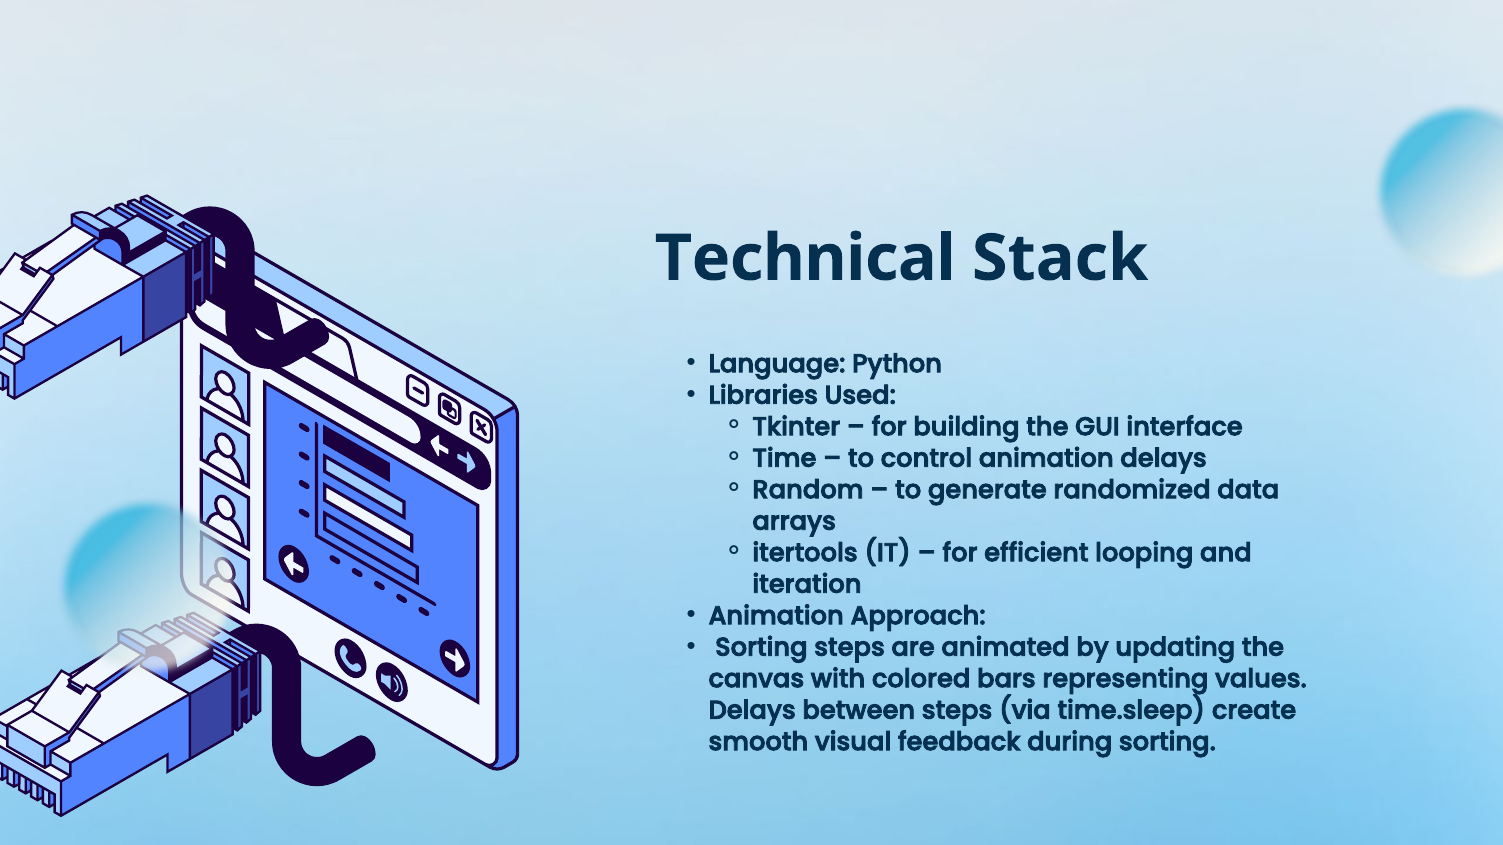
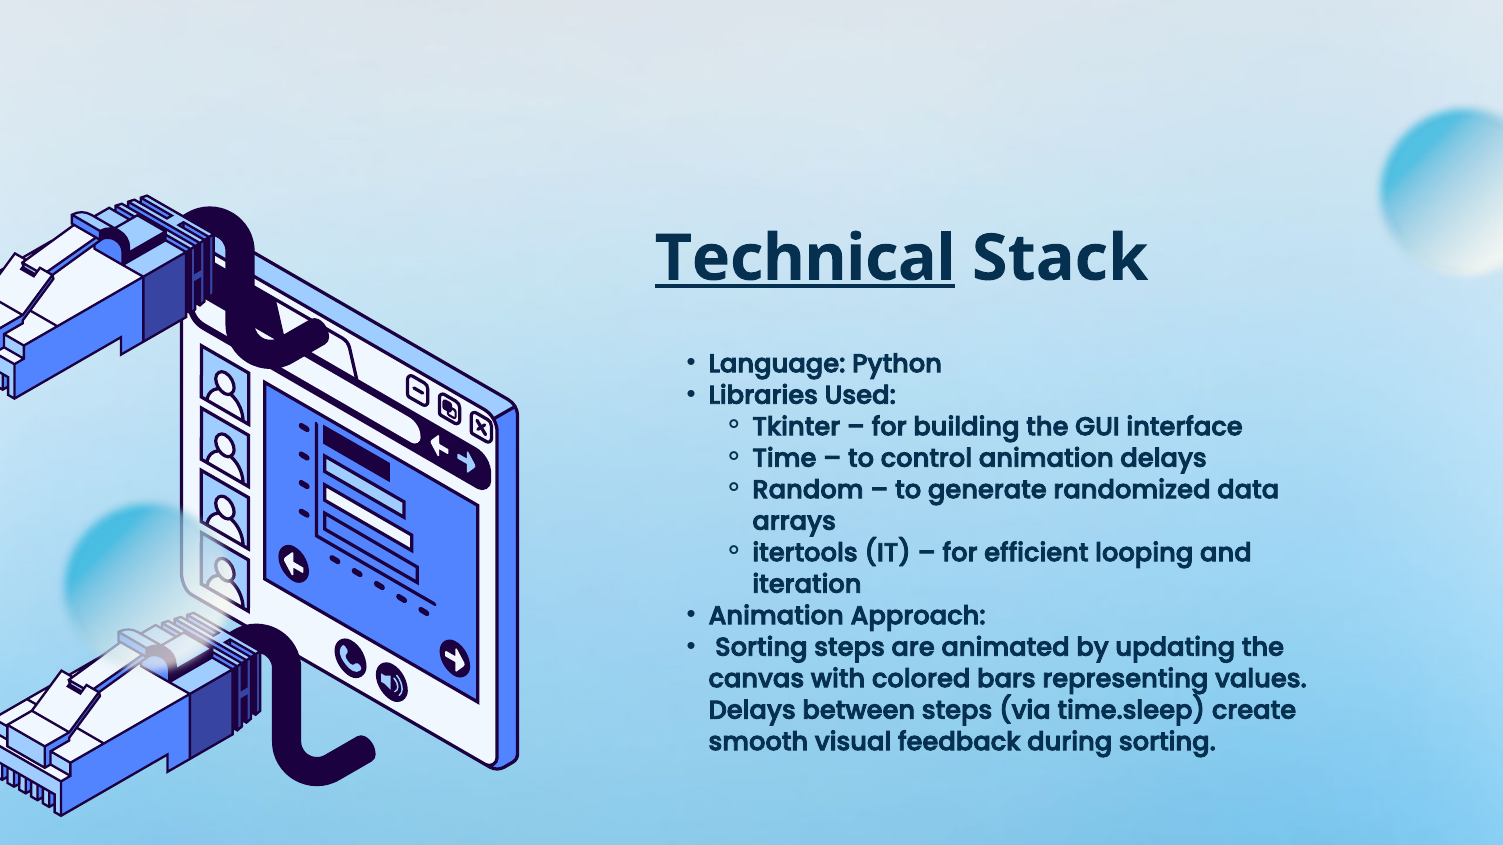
Technical underline: none -> present (805, 259)
